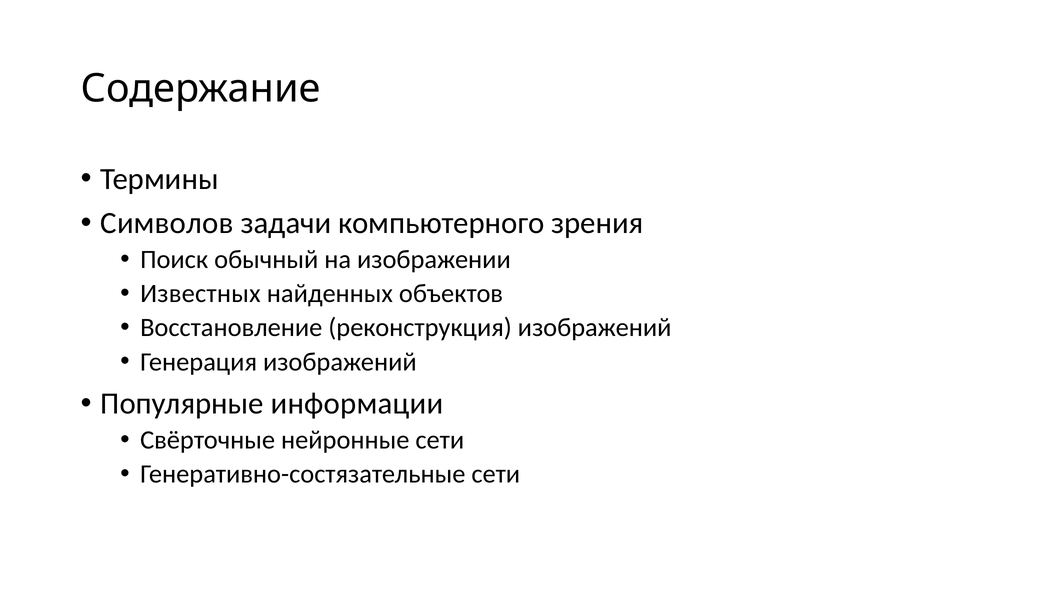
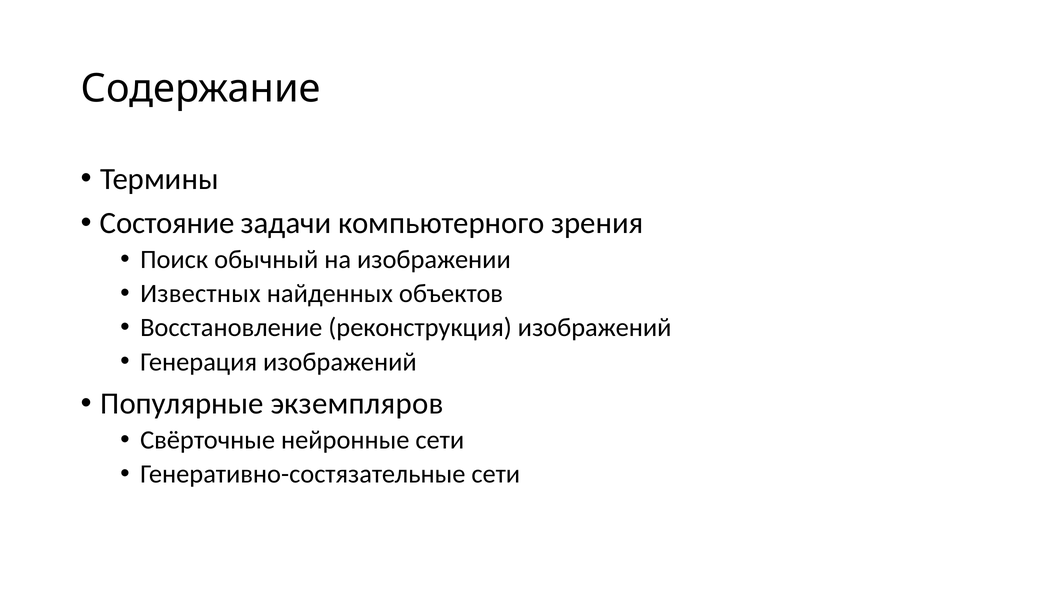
Символов: Символов -> Состояние (167, 223)
информации: информации -> экземпляров (357, 404)
